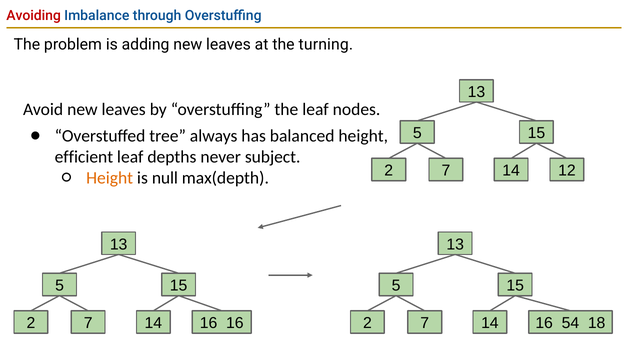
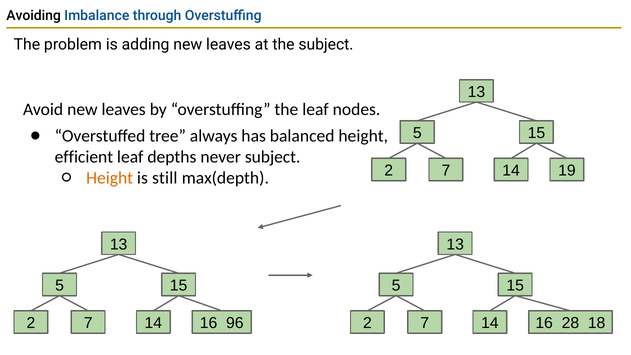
Avoiding colour: red -> black (34, 16)
the turning: turning -> subject (326, 45)
12: 12 -> 19 (567, 171)
null: null -> still (165, 178)
16 16: 16 -> 96 (235, 323)
54: 54 -> 28 (570, 323)
